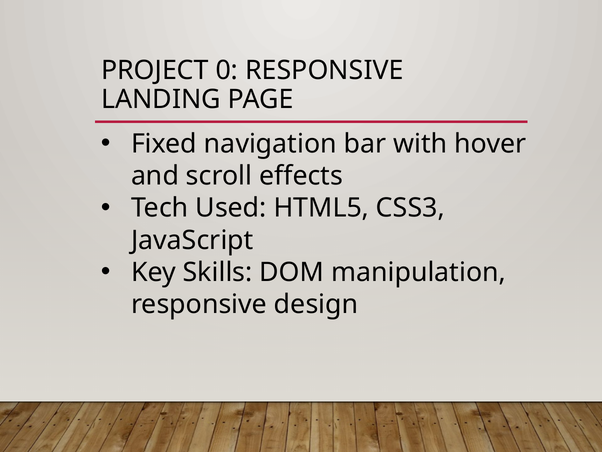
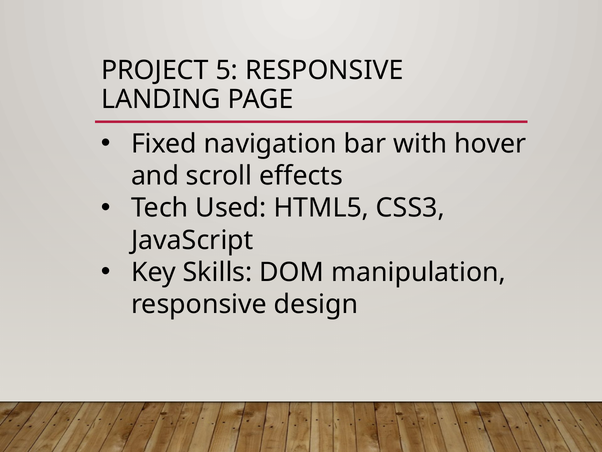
0: 0 -> 5 (227, 70)
